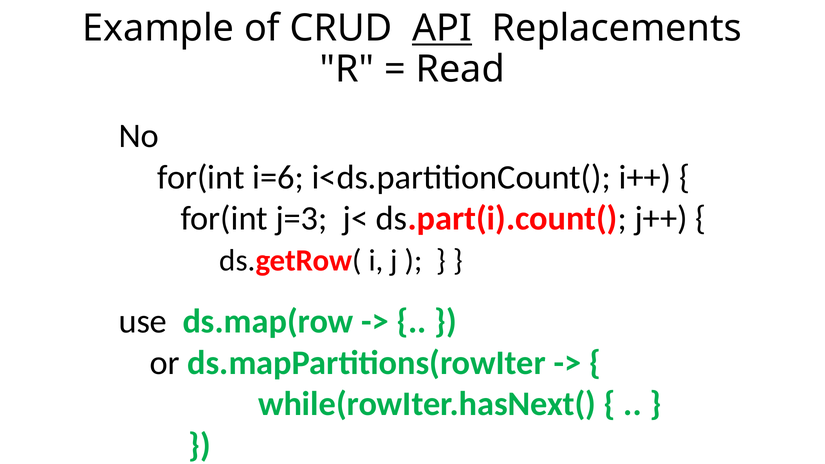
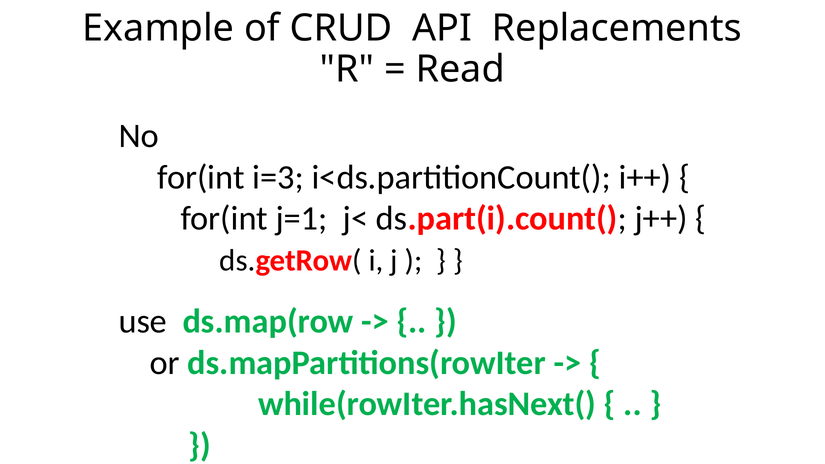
API underline: present -> none (442, 28)
i=6: i=6 -> i=3 (278, 177)
j=3: j=3 -> j=1 (302, 218)
